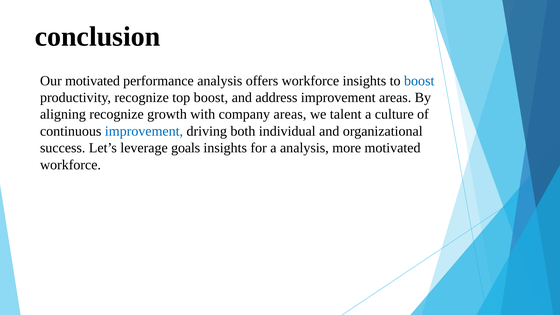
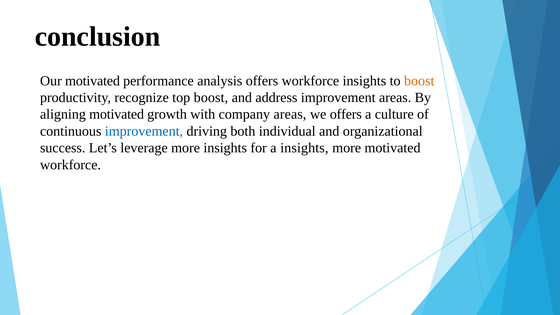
boost colour: blue -> orange (419, 81)
aligning recognize: recognize -> motivated (117, 114)
we talent: talent -> offers (346, 114)
leverage goals: goals -> more (186, 148)
a analysis: analysis -> insights (304, 148)
